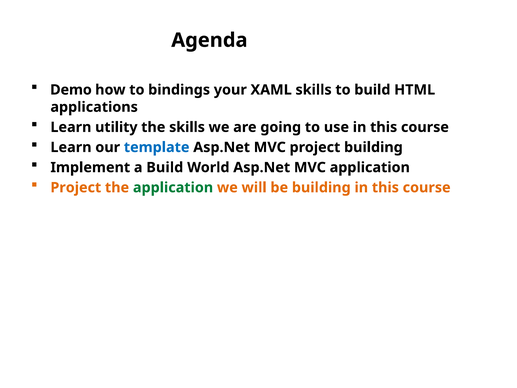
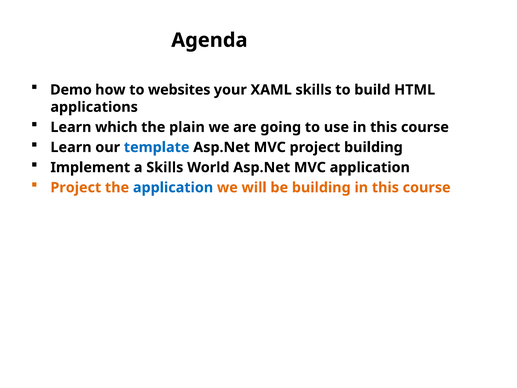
bindings: bindings -> websites (179, 90)
utility: utility -> which (116, 127)
the skills: skills -> plain (187, 127)
a Build: Build -> Skills (165, 167)
application colour: green -> blue (173, 187)
